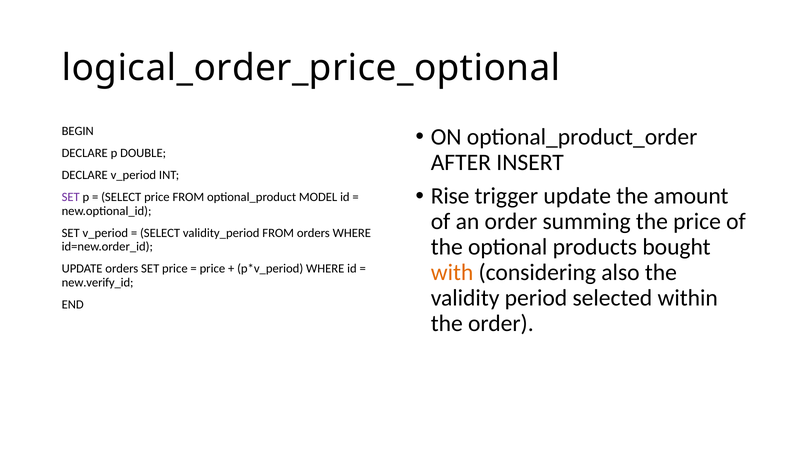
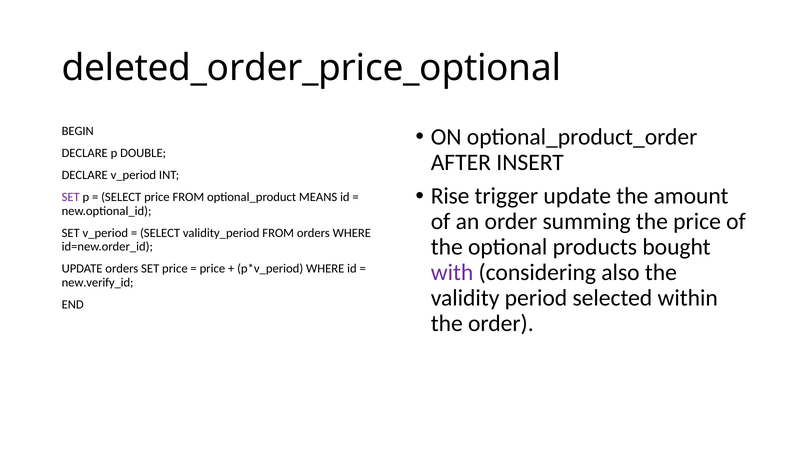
logical_order_price_optional: logical_order_price_optional -> deleted_order_price_optional (311, 68)
MODEL: MODEL -> MEANS (318, 197)
with colour: orange -> purple (452, 273)
